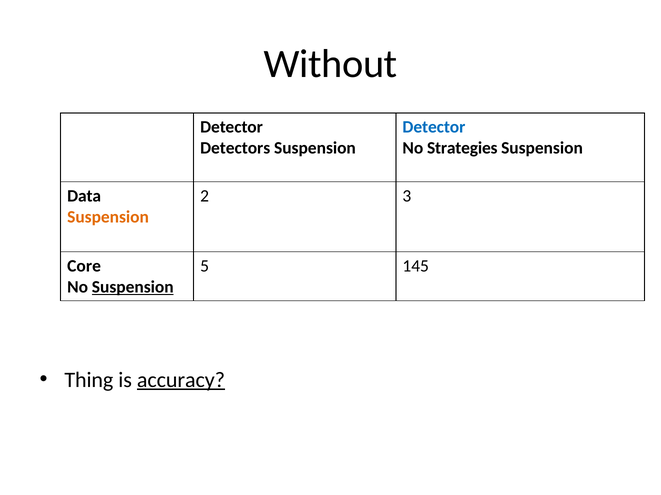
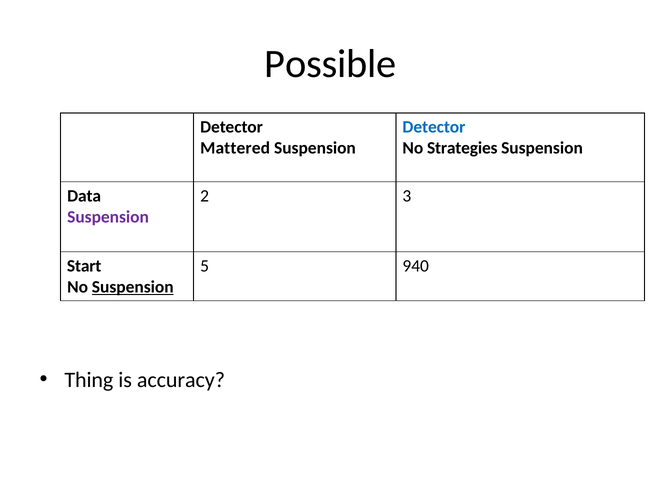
Without: Without -> Possible (331, 64)
Detectors: Detectors -> Mattered (235, 148)
Suspension colour: orange -> purple (108, 217)
Core: Core -> Start (84, 266)
145: 145 -> 940 (416, 266)
accuracy underline: present -> none (181, 380)
